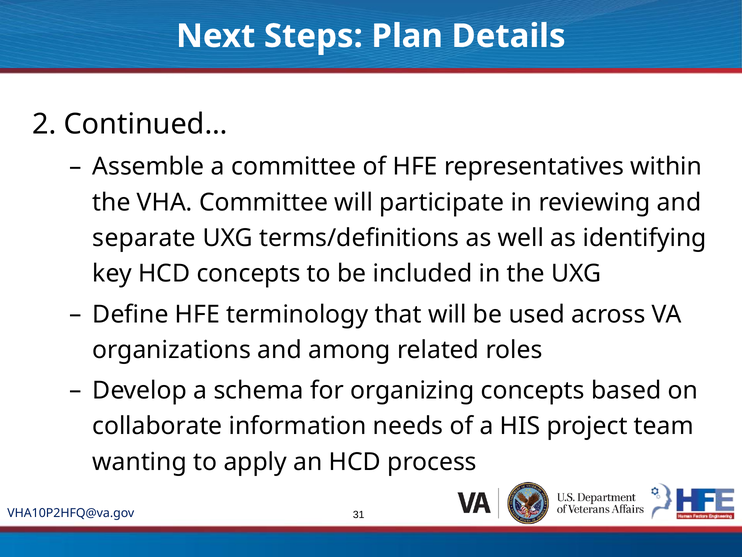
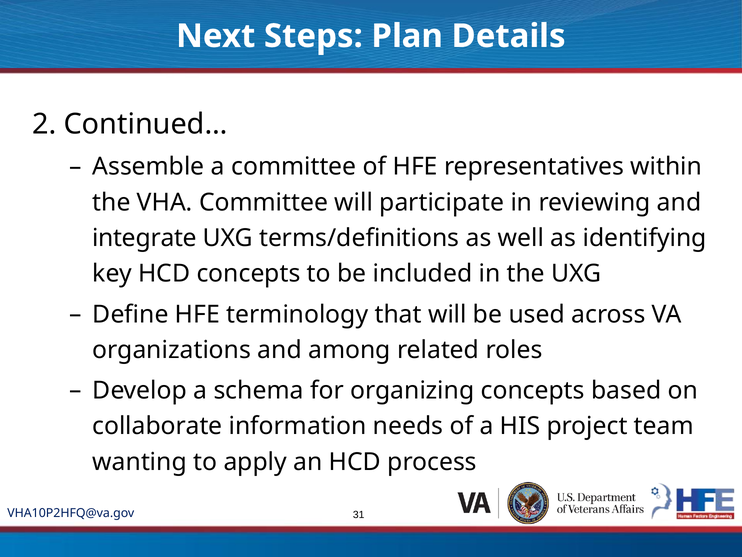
separate: separate -> integrate (144, 238)
